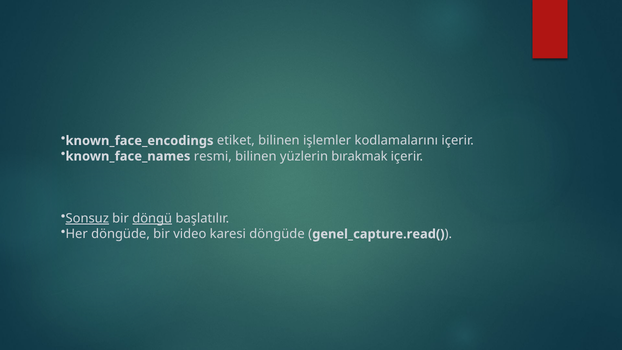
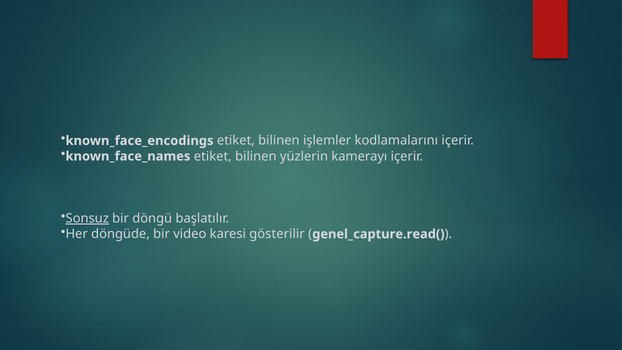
known_face_names resmi: resmi -> etiket (213, 156)
bırakmak: bırakmak -> kamerayı (359, 156)
döngü underline: present -> none (152, 218)
karesi döngüde: döngüde -> gösterilir (277, 234)
